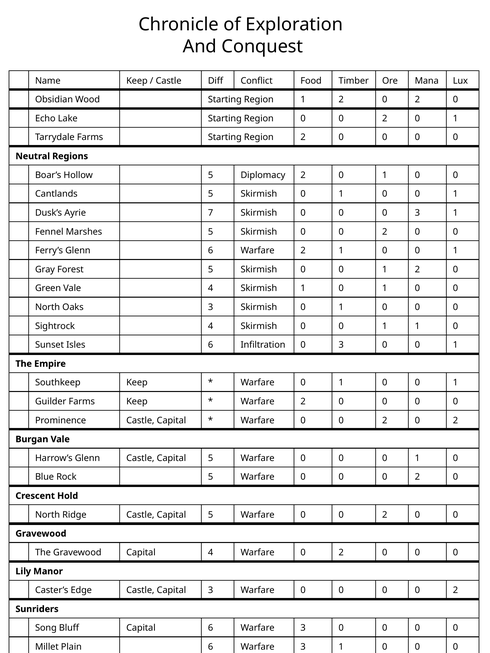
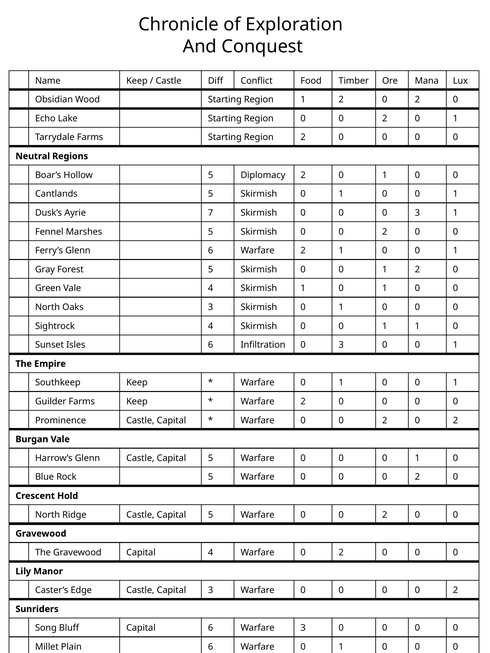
Plain 6 Warfare 3: 3 -> 0 (303, 647)
